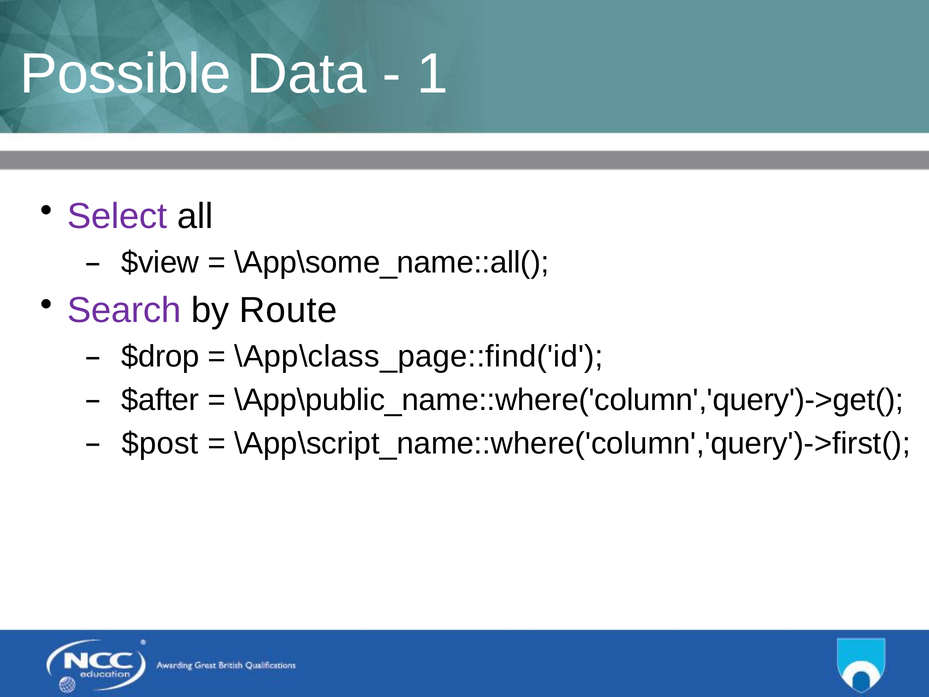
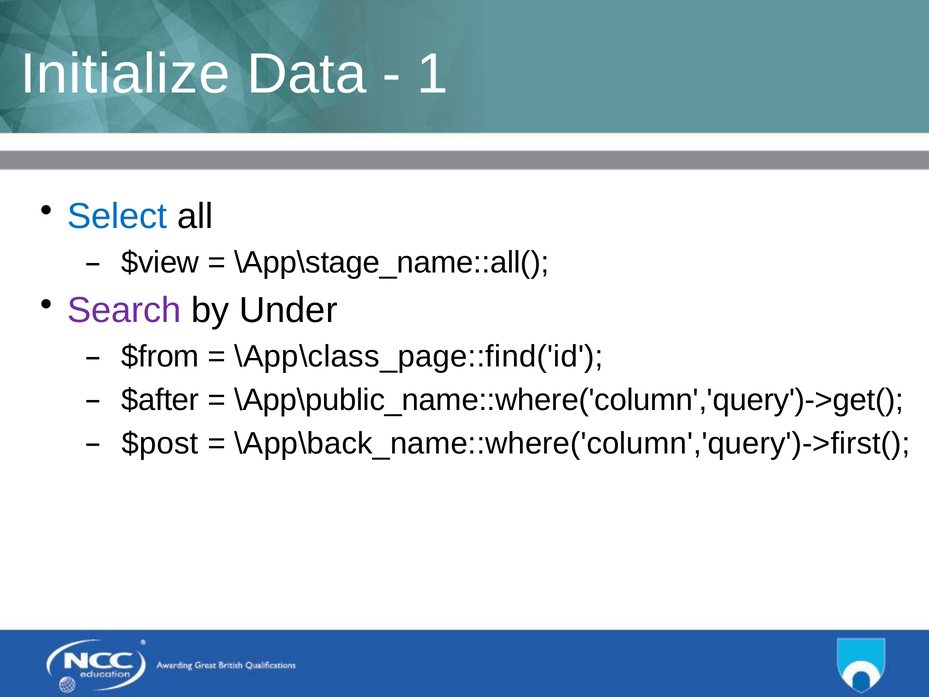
Possible: Possible -> Initialize (125, 74)
Select colour: purple -> blue (117, 216)
\App\some_name::all(: \App\some_name::all( -> \App\stage_name::all( (392, 263)
Route: Route -> Under (288, 310)
$drop: $drop -> $from (160, 357)
\App\script_name::where('column','query')->first(: \App\script_name::where('column','query')->first( -> \App\back_name::where('column','query')->first( (572, 443)
